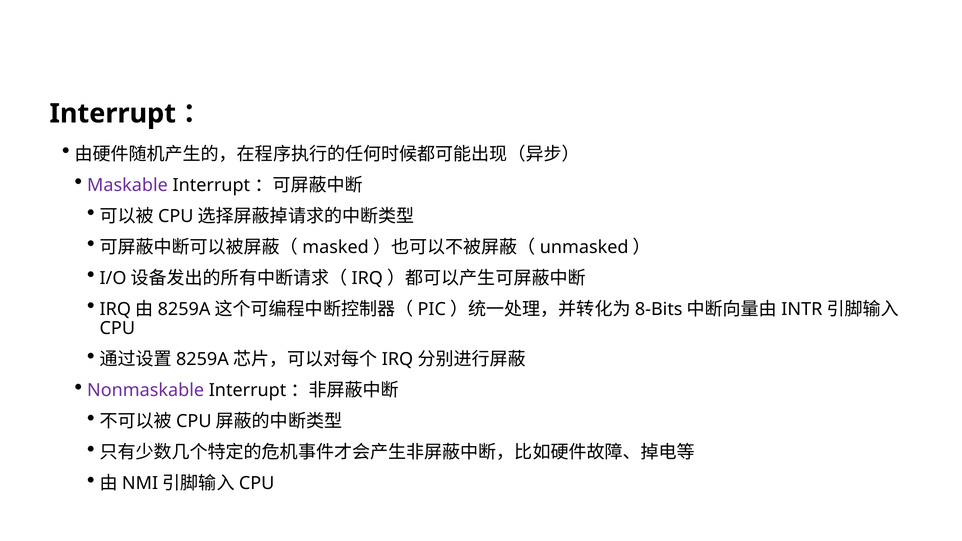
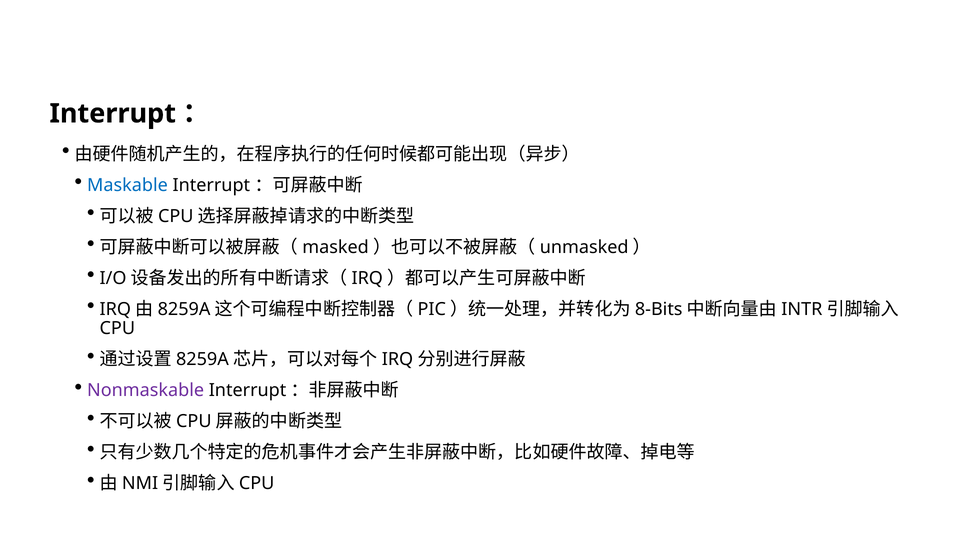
Maskable colour: purple -> blue (127, 185)
